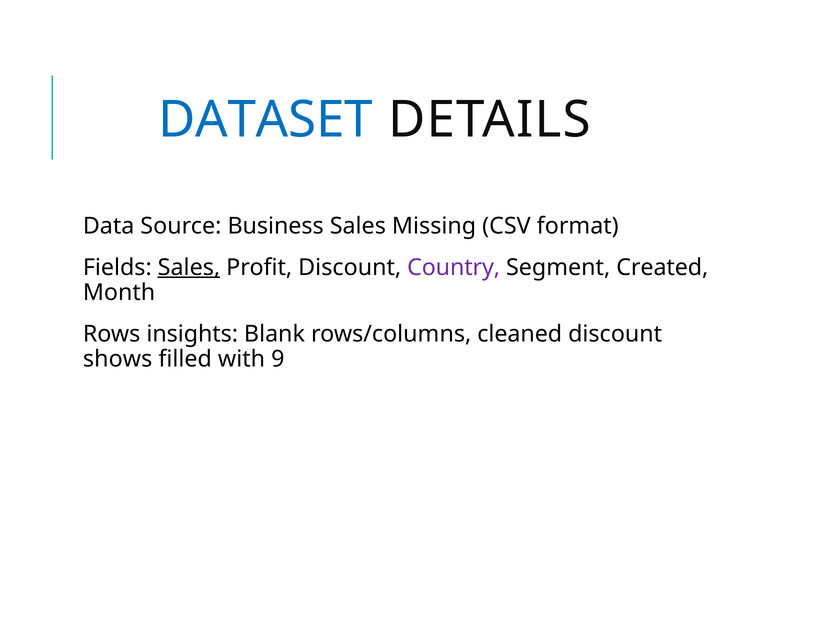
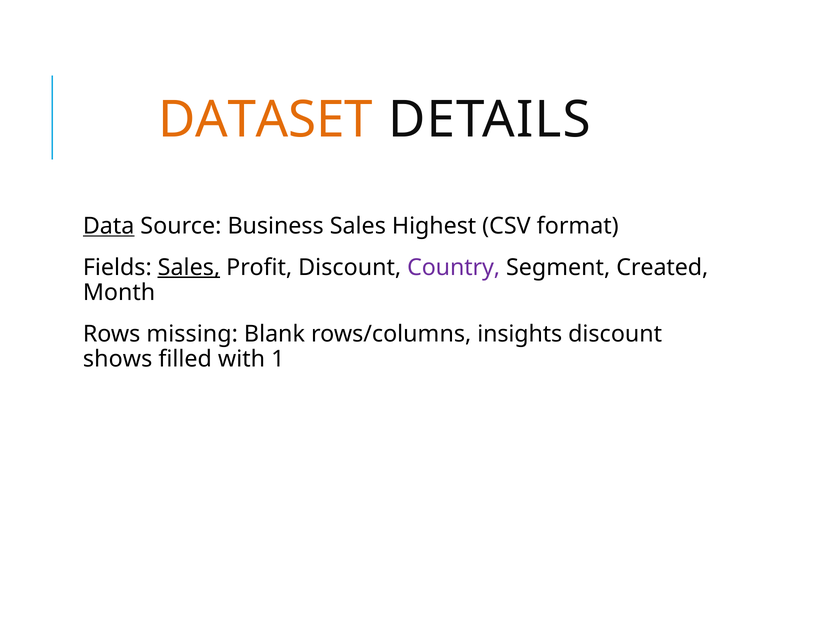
DATASET colour: blue -> orange (265, 120)
Data underline: none -> present (109, 226)
Missing: Missing -> Highest (434, 226)
insights: insights -> missing (192, 334)
cleaned: cleaned -> insights (520, 334)
9: 9 -> 1 (278, 359)
